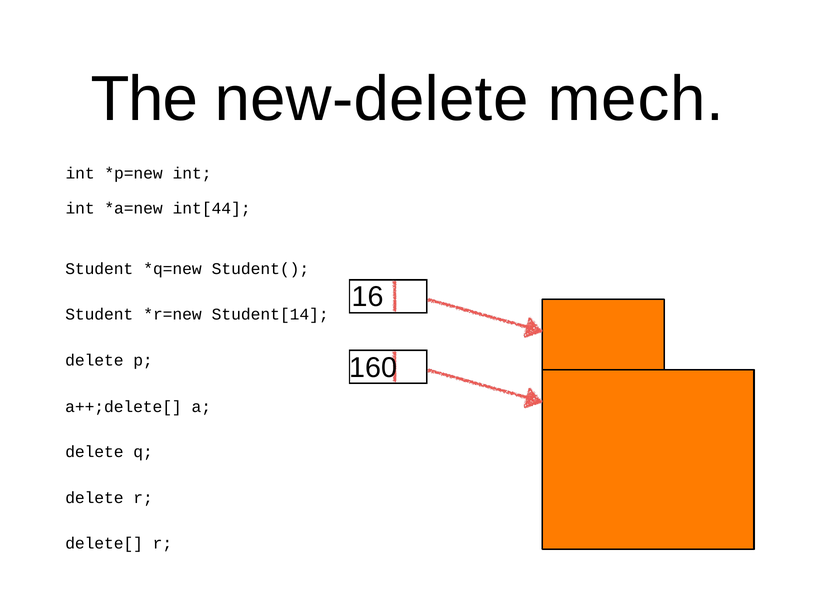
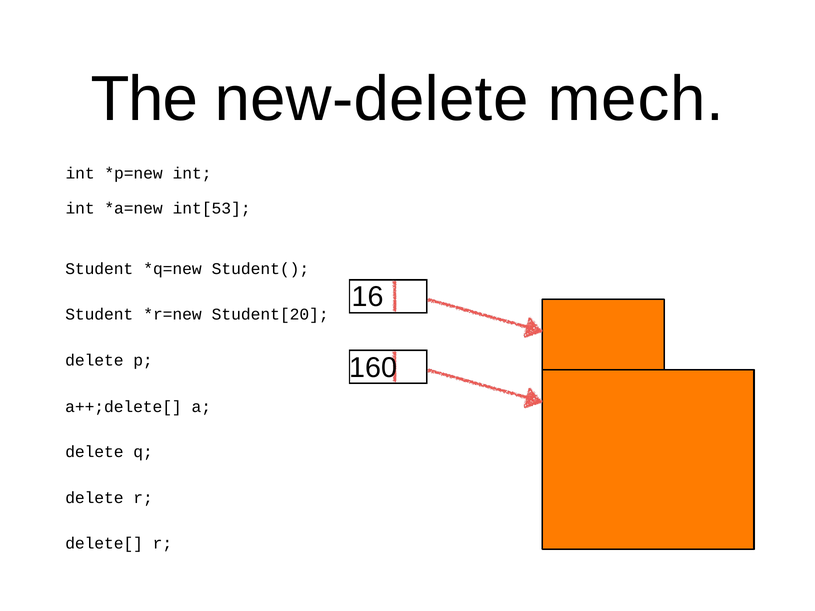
int[44: int[44 -> int[53 (212, 209)
Student[14: Student[14 -> Student[20 (270, 315)
